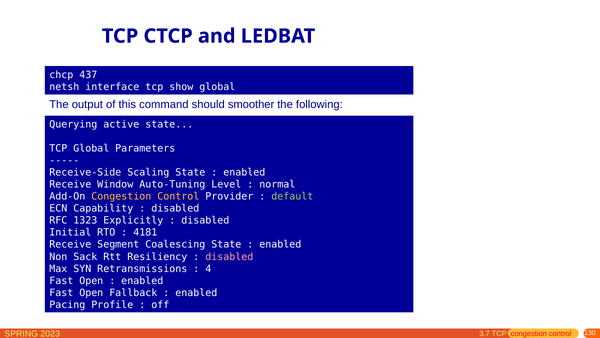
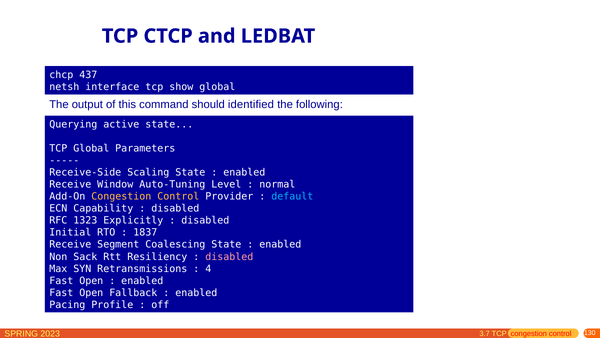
smoother: smoother -> identified (251, 104)
default colour: light green -> light blue (292, 196)
4181: 4181 -> 1837 (145, 232)
